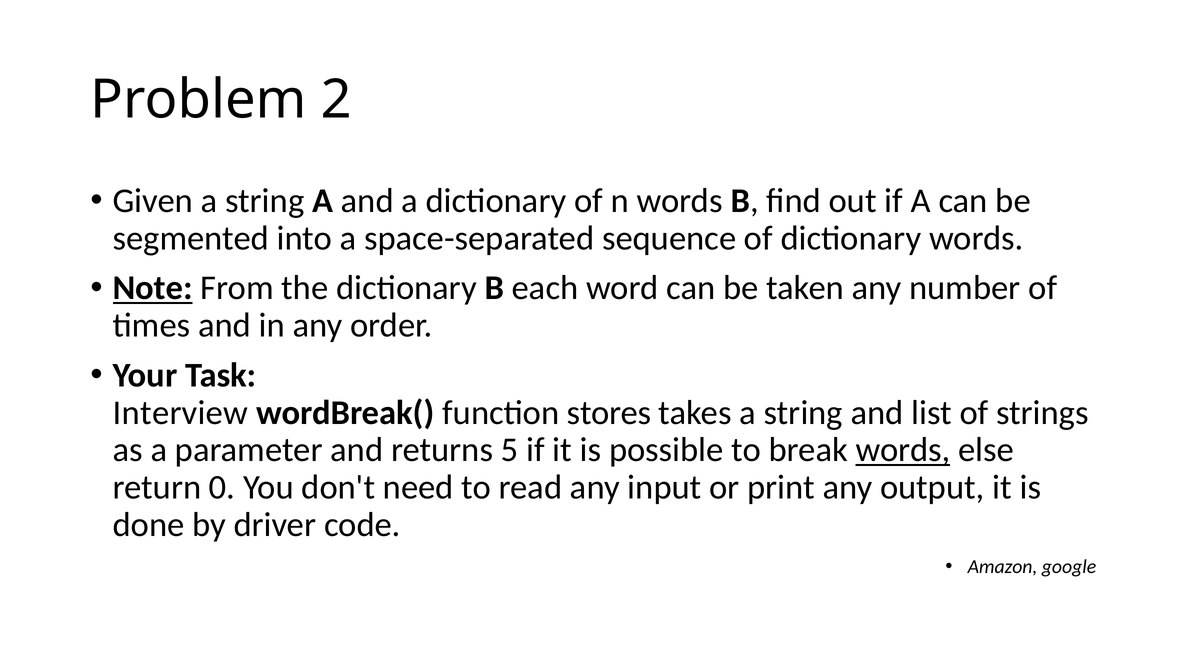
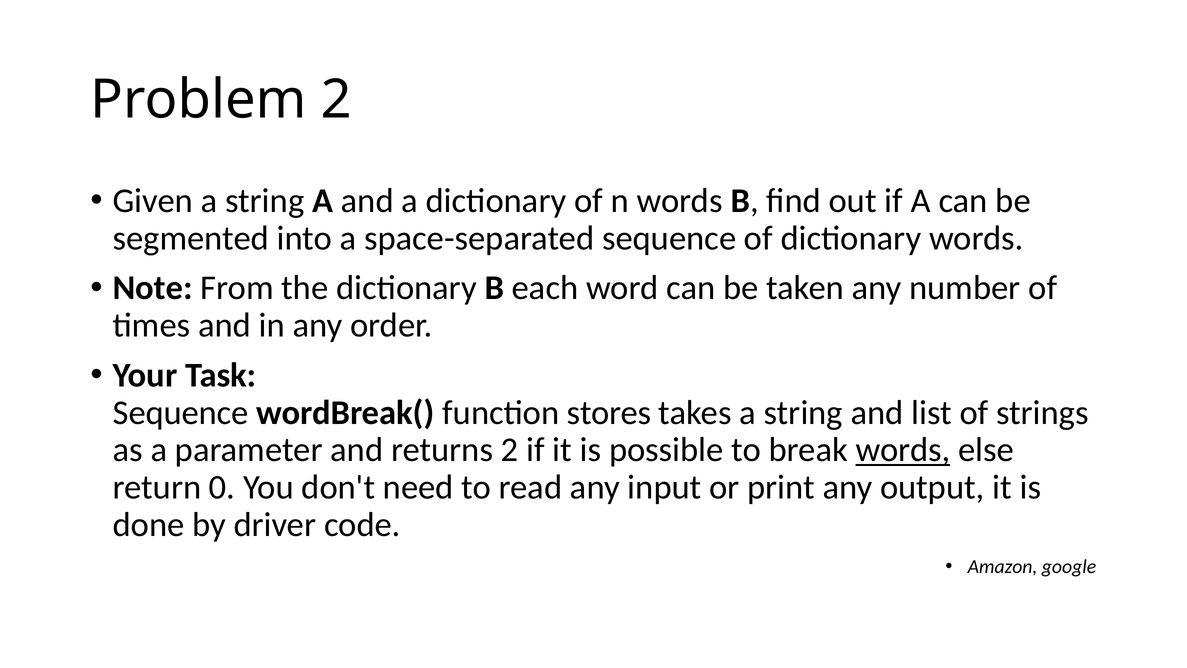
Note underline: present -> none (153, 288)
Interview: Interview -> Sequence (181, 412)
returns 5: 5 -> 2 (510, 450)
